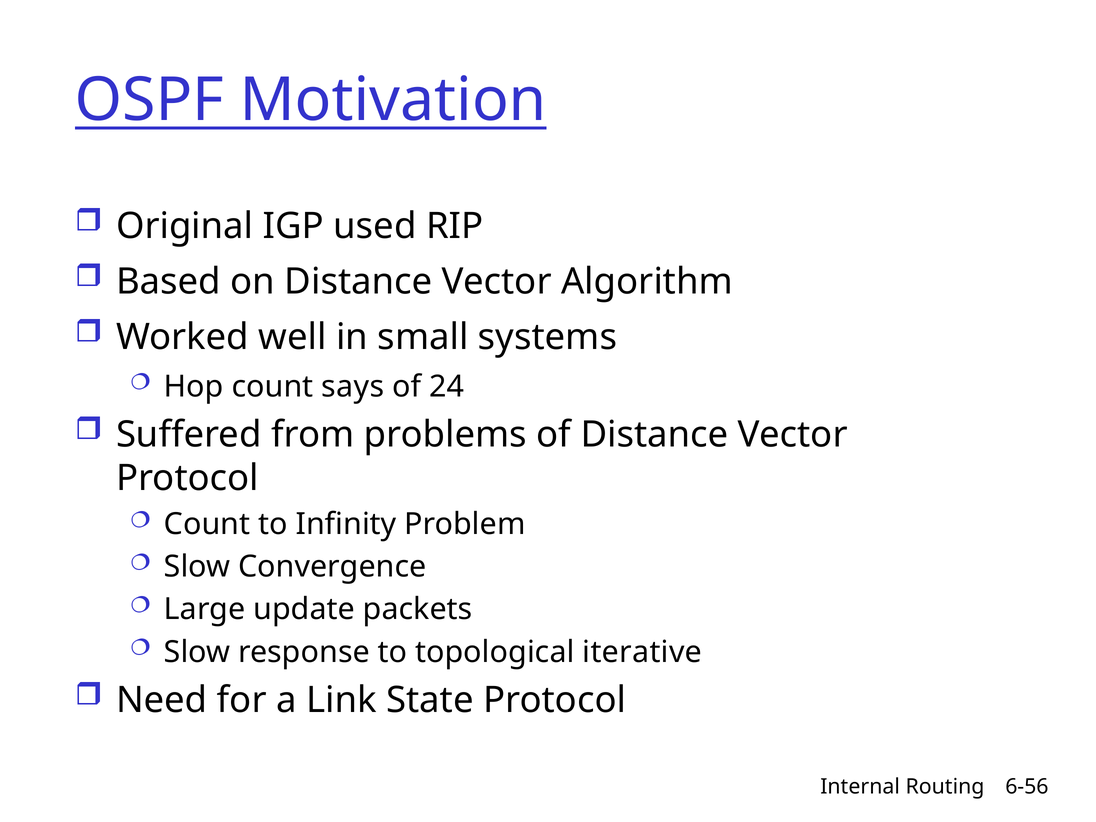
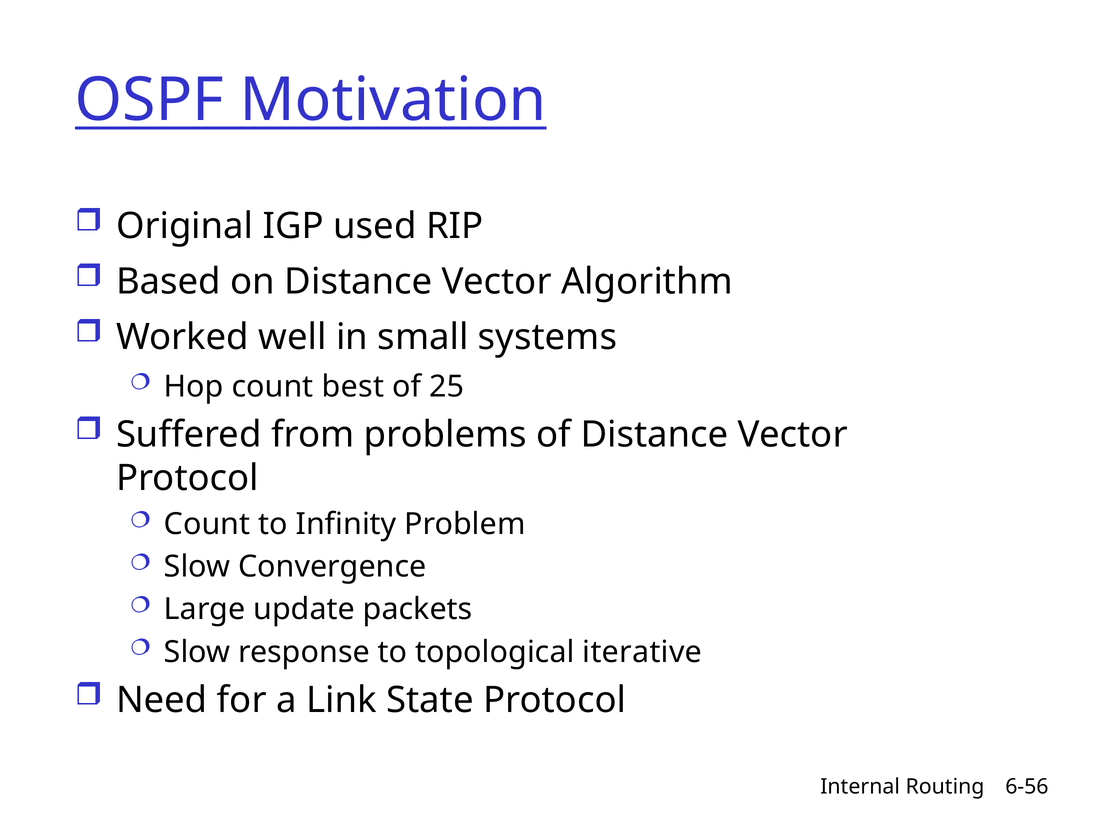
says: says -> best (353, 387)
24: 24 -> 25 (447, 387)
